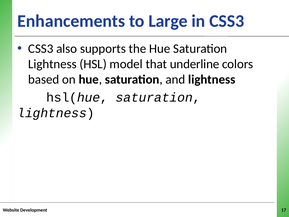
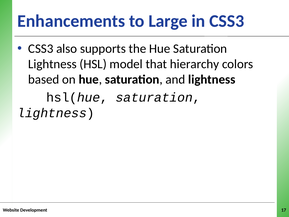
underline: underline -> hierarchy (195, 64)
